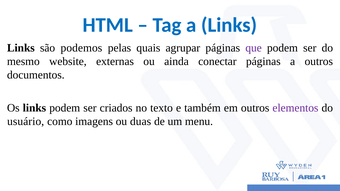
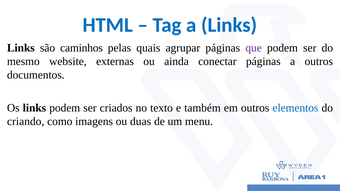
podemos: podemos -> caminhos (82, 48)
elementos colour: purple -> blue (295, 108)
usuário: usuário -> criando (26, 122)
